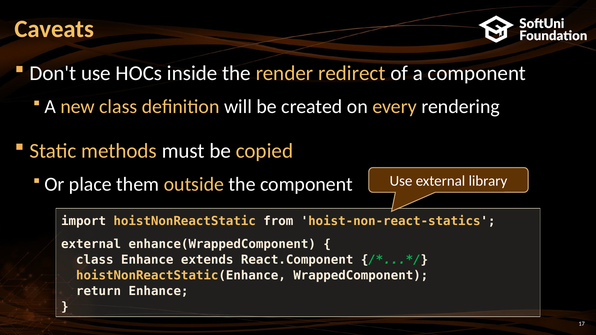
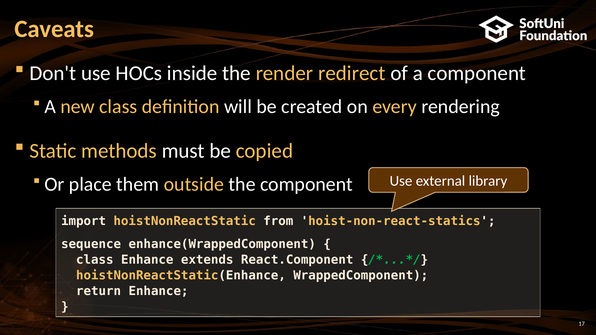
external: external -> sequence (91, 244)
